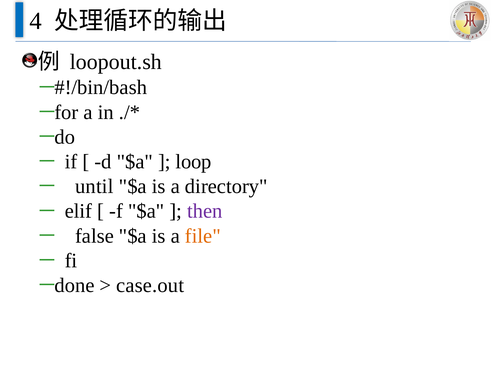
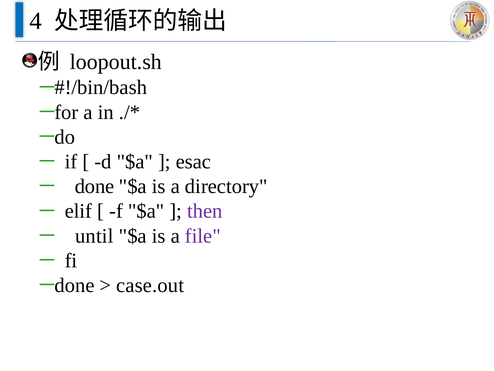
loop: loop -> esac (193, 161)
until: until -> done (95, 186)
false: false -> until (94, 236)
file colour: orange -> purple (203, 236)
